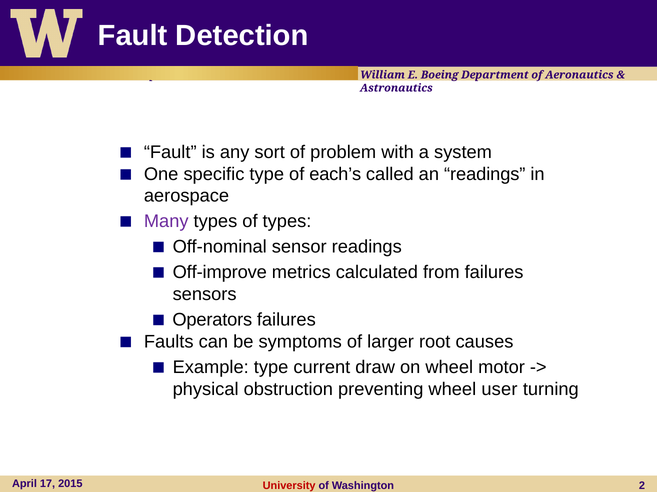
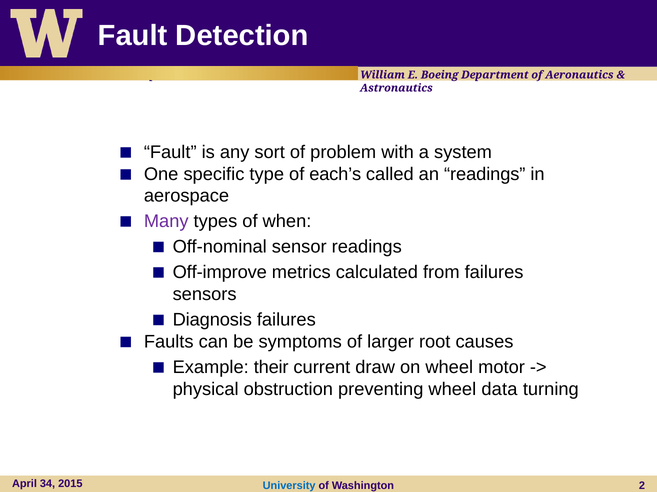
of types: types -> when (287, 222)
Operators: Operators -> Diagnosis (212, 320)
Example type: type -> their (271, 368)
user: user -> data (499, 390)
17: 17 -> 34 (48, 485)
University colour: red -> blue (289, 486)
